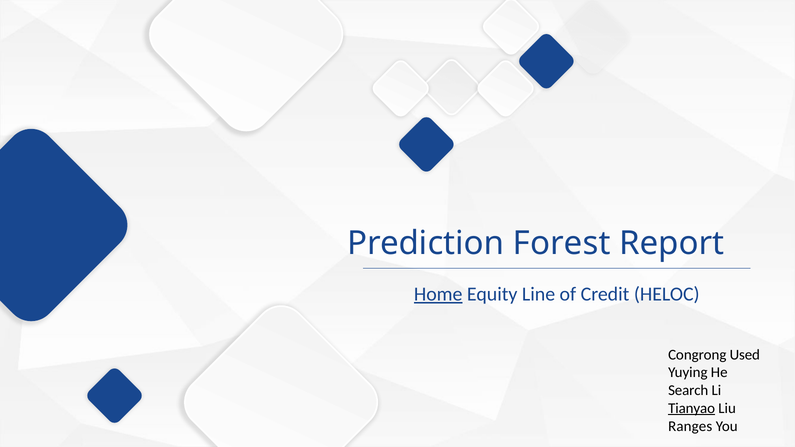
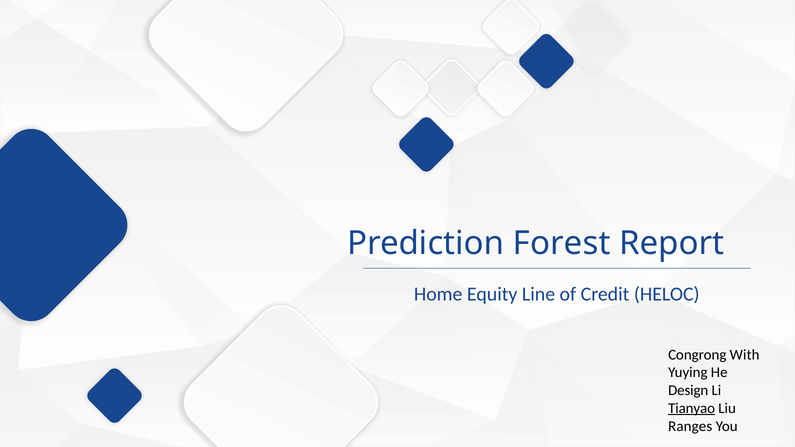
Home underline: present -> none (438, 294)
Used: Used -> With (745, 355)
Search: Search -> Design (688, 391)
